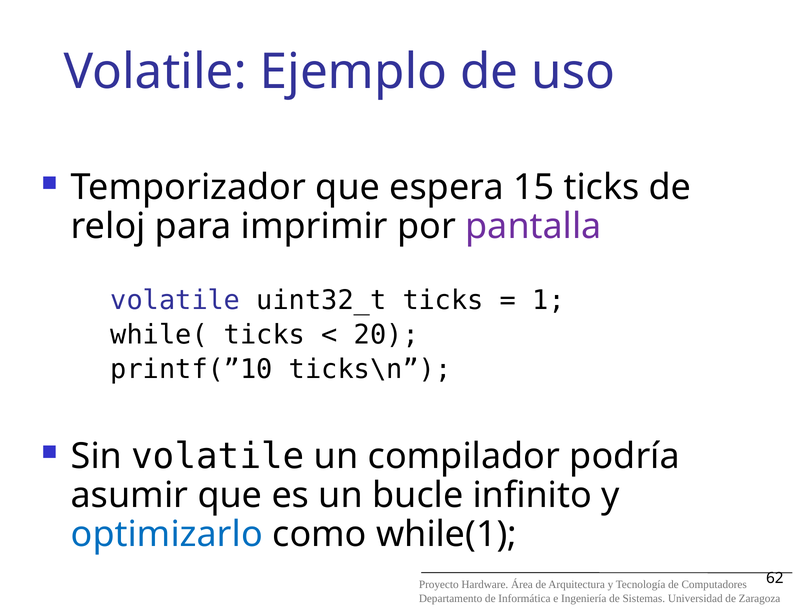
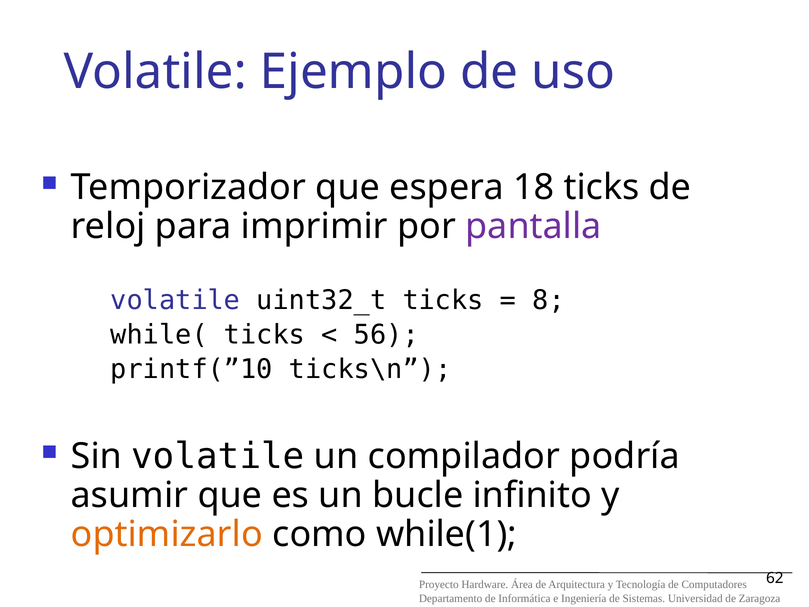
15: 15 -> 18 (534, 187)
1: 1 -> 8 (549, 300)
20: 20 -> 56 (386, 335)
optimizarlo colour: blue -> orange (167, 534)
